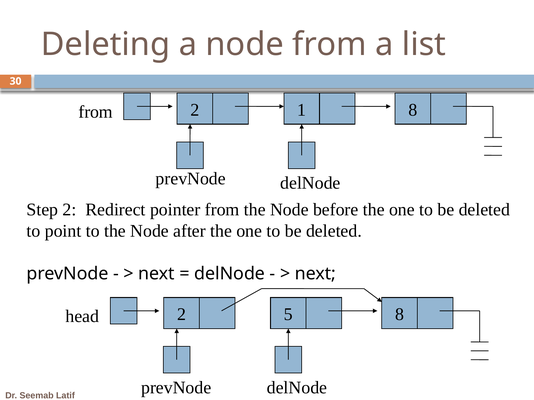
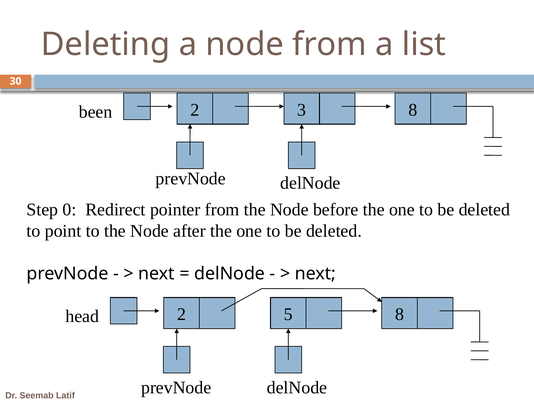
from: from -> been (96, 112)
1: 1 -> 3 (302, 110)
Step 2: 2 -> 0 (70, 210)
